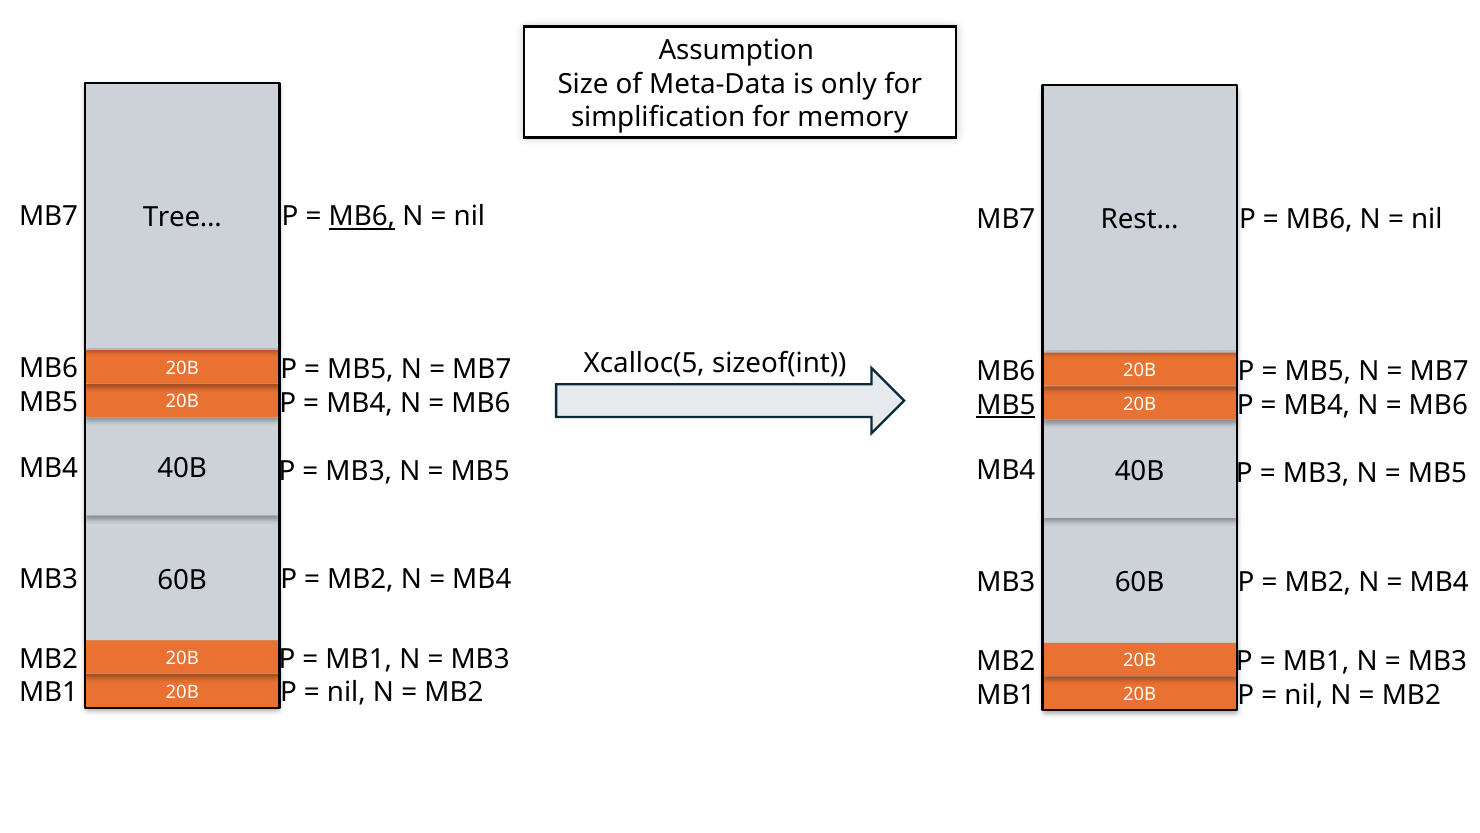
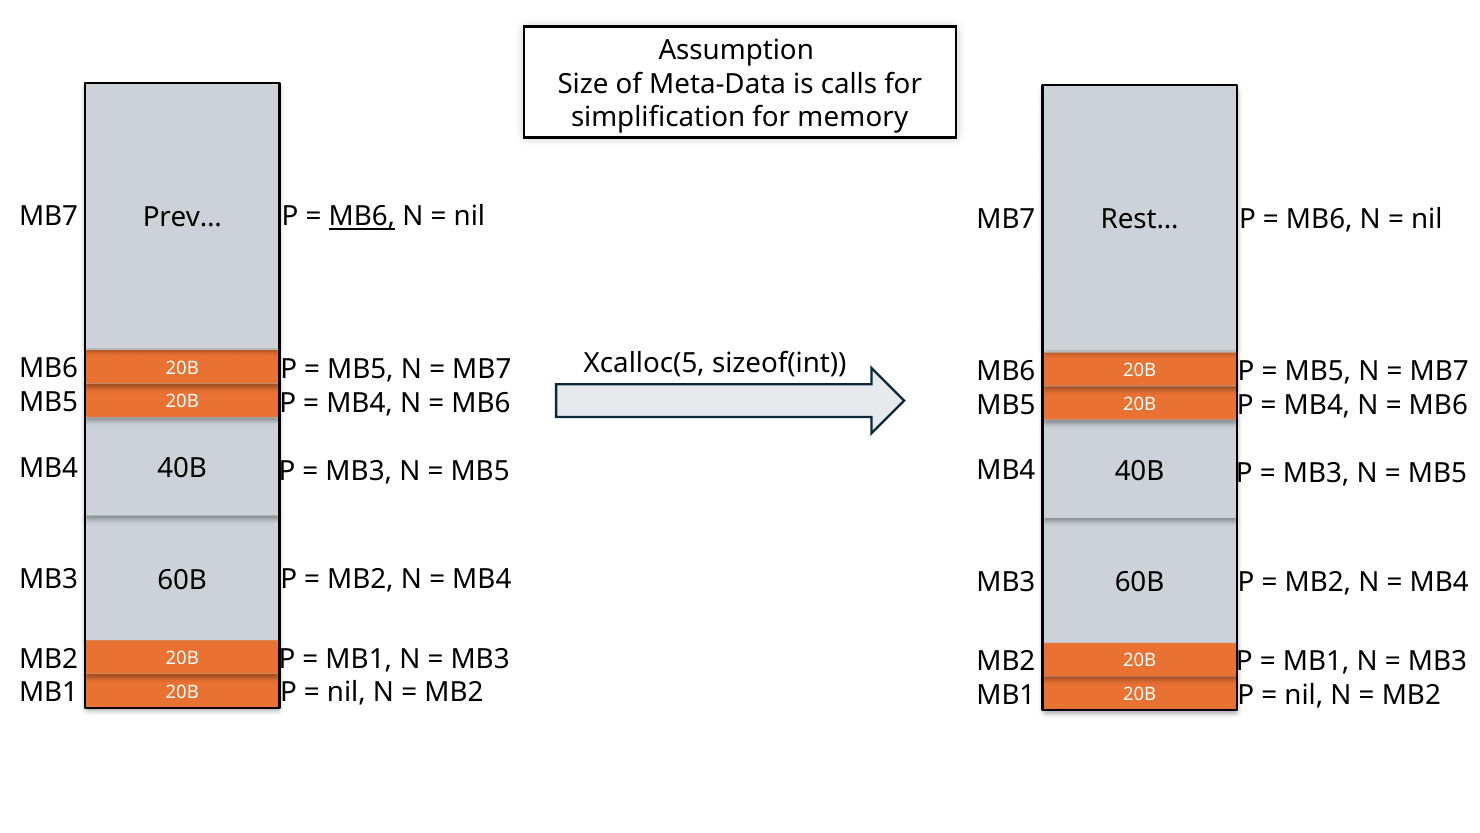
only: only -> calls (849, 84)
Tree…: Tree… -> Prev… (182, 217)
MB5 underline: present -> none (1006, 405)
